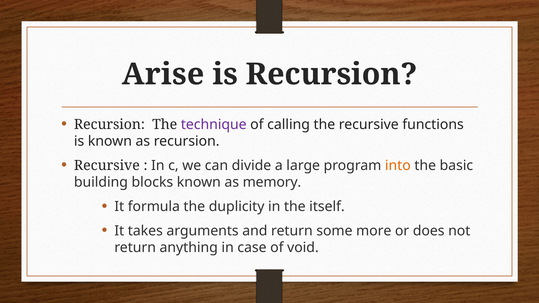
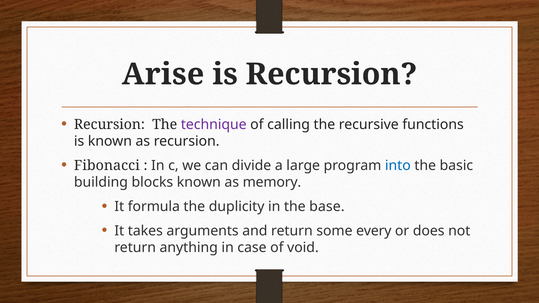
Recursive: Recursive -> Fibonacci (107, 166)
into colour: orange -> blue (398, 166)
itself: itself -> base (327, 207)
more: more -> every (374, 231)
